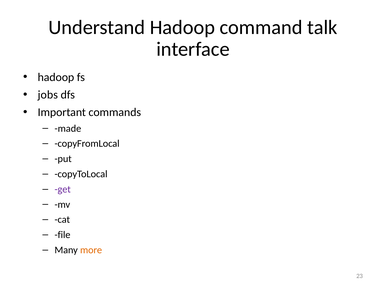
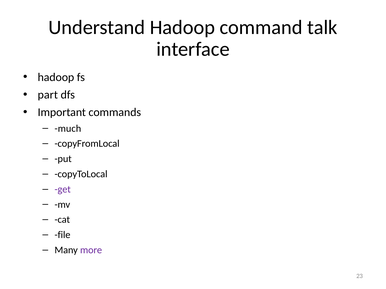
jobs: jobs -> part (48, 95)
made: made -> much (68, 129)
more colour: orange -> purple (91, 250)
